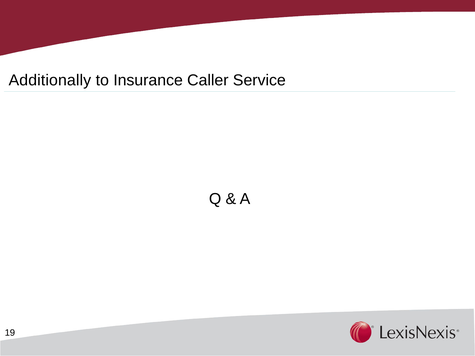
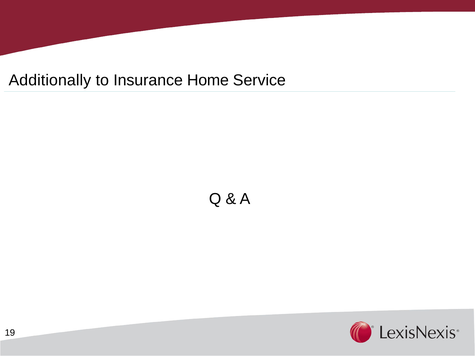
Caller: Caller -> Home (208, 80)
